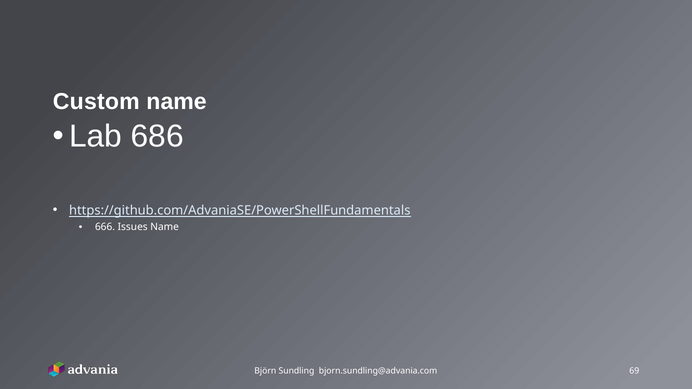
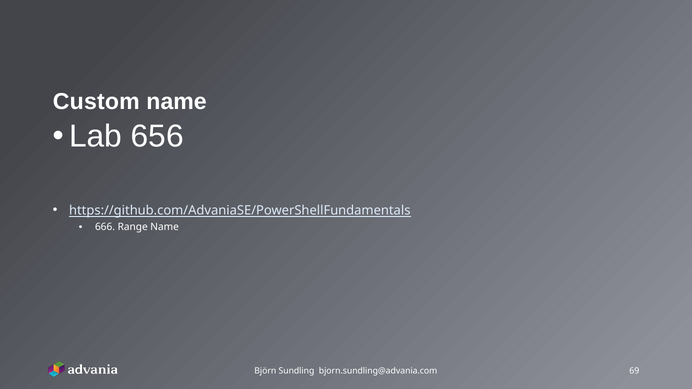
686: 686 -> 656 (157, 136)
Issues: Issues -> Range (133, 227)
